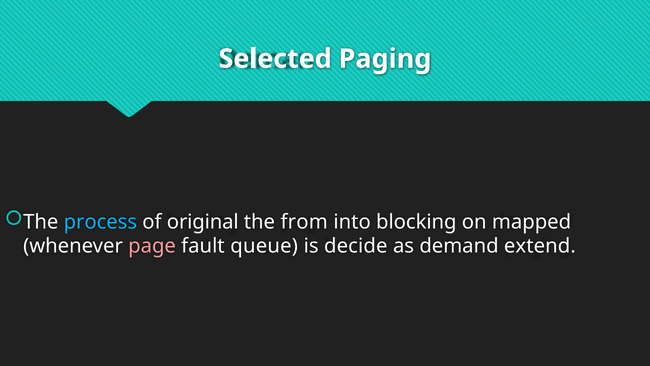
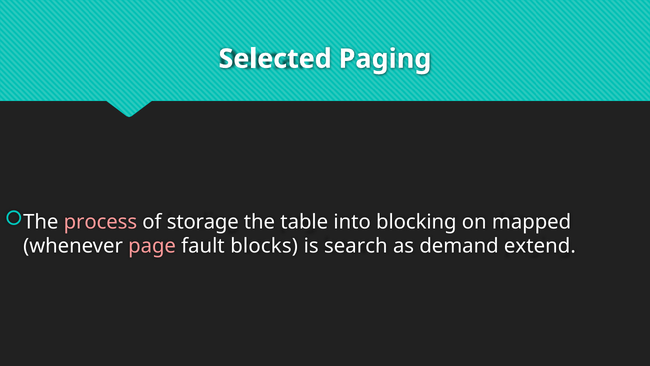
process colour: light blue -> pink (100, 222)
original: original -> storage (203, 222)
from: from -> table (304, 222)
queue: queue -> blocks (264, 246)
decide: decide -> search (356, 246)
